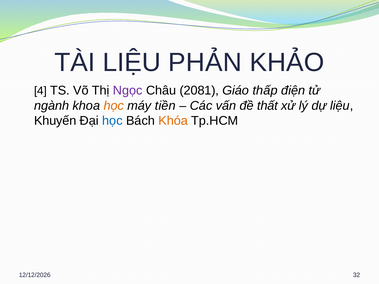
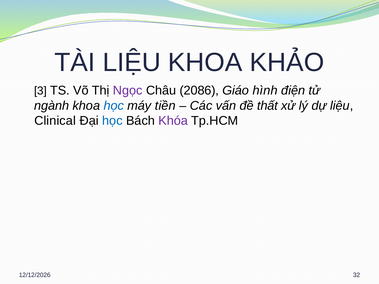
LIỆU PHẢN: PHẢN -> KHOA (205, 63)
4: 4 -> 3 (40, 91)
2081: 2081 -> 2086 (199, 91)
thấp: thấp -> hình (265, 91)
học colour: orange -> blue (114, 106)
Khuyến: Khuyến -> Clinical (55, 121)
Khóa colour: orange -> purple (173, 121)
